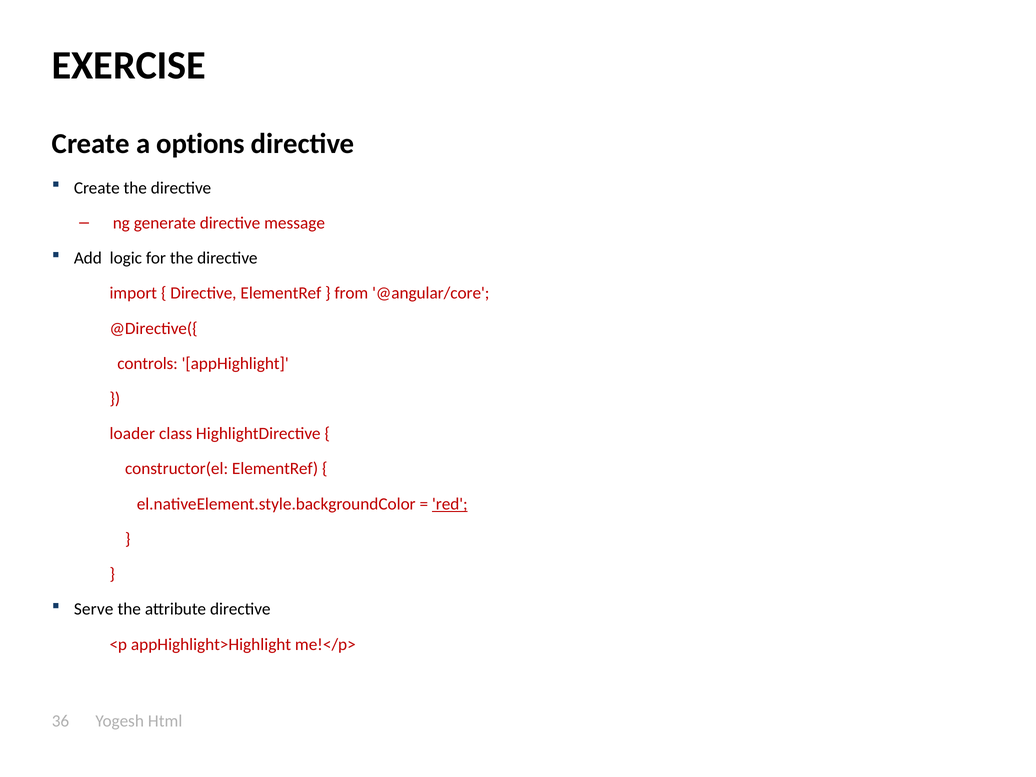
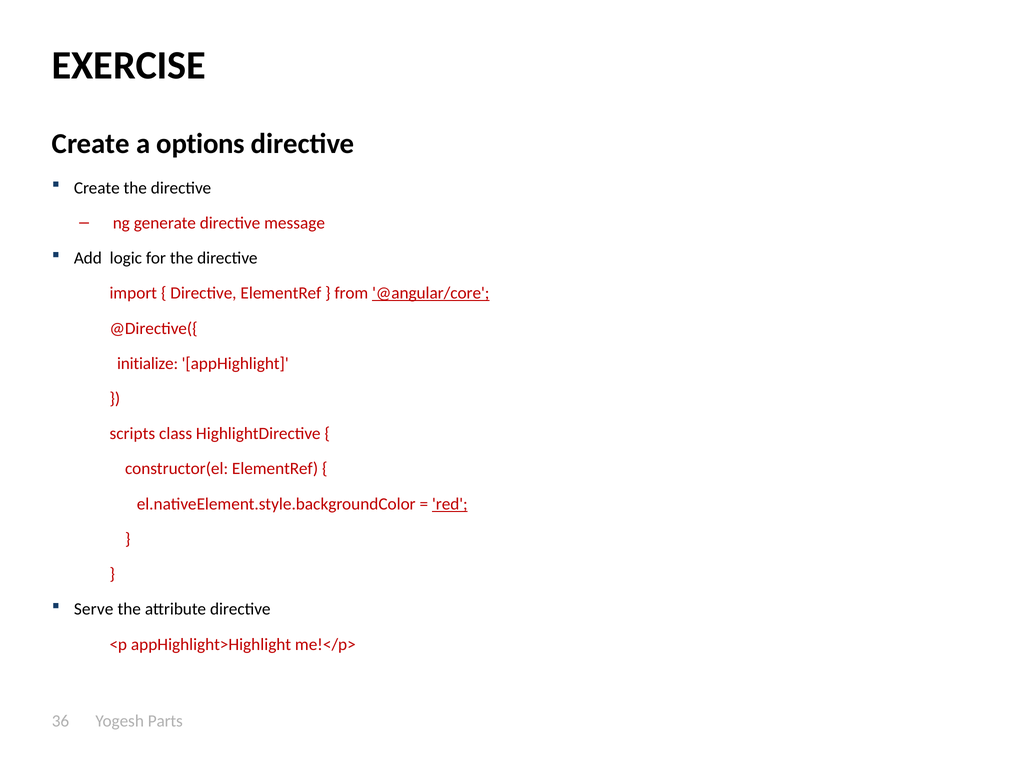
@angular/core underline: none -> present (431, 293)
controls: controls -> initialize (148, 363)
loader: loader -> scripts (132, 434)
Html: Html -> Parts (165, 721)
